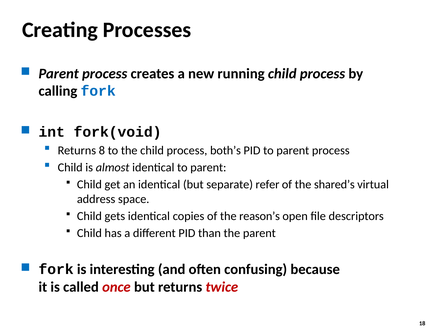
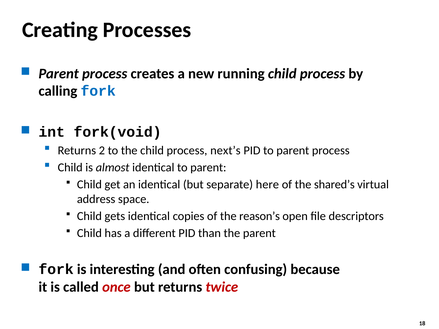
8: 8 -> 2 (102, 150)
both’s: both’s -> next’s (225, 150)
refer: refer -> here (267, 185)
